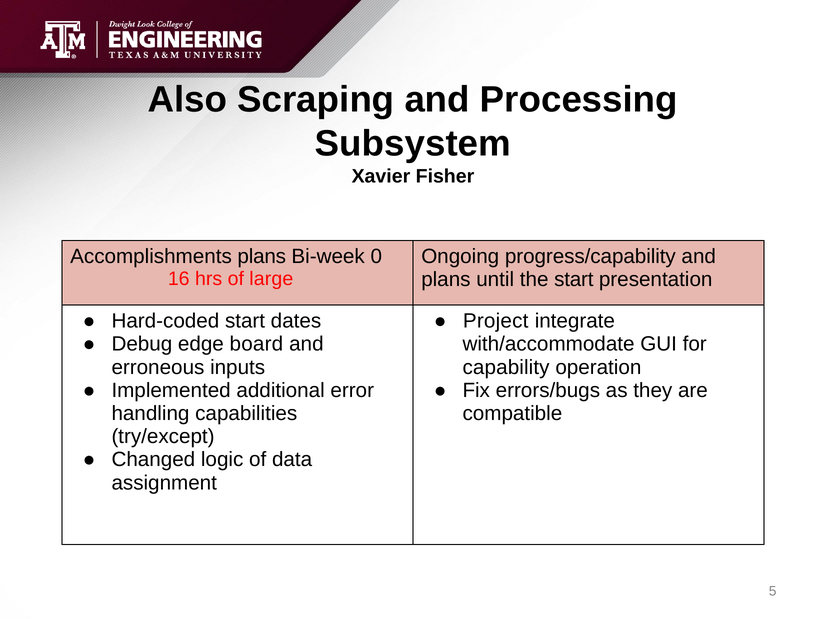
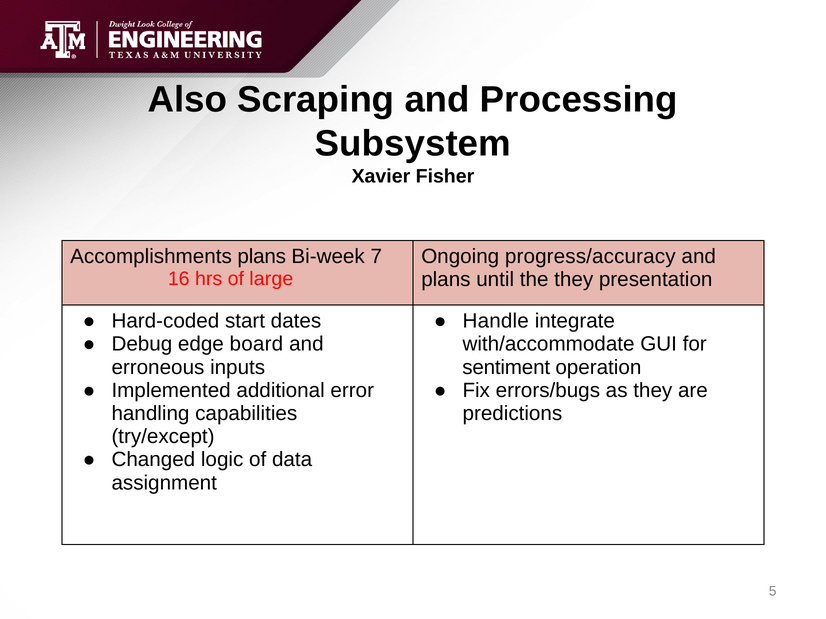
0: 0 -> 7 (376, 257)
progress/capability: progress/capability -> progress/accuracy (590, 257)
the start: start -> they (574, 280)
Project: Project -> Handle (496, 321)
capability: capability -> sentiment (506, 368)
compatible: compatible -> predictions (512, 414)
